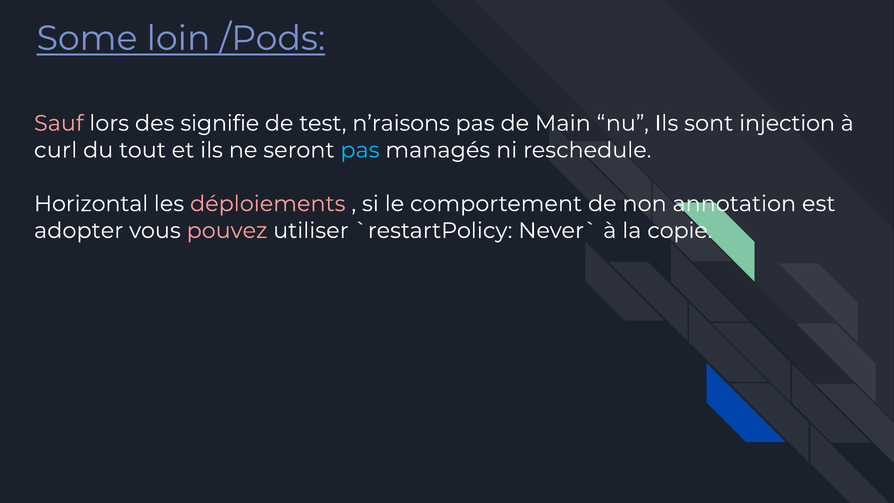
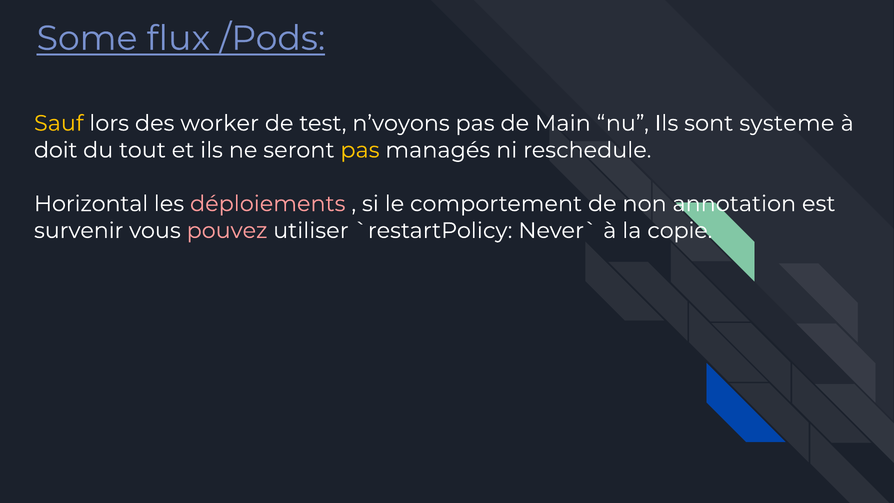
loin: loin -> flux (178, 38)
Sauf colour: pink -> yellow (59, 123)
signifie: signifie -> worker (220, 123)
n’raisons: n’raisons -> n’voyons (401, 123)
injection: injection -> systeme (787, 123)
curl: curl -> doit (56, 150)
pas colour: light blue -> yellow (360, 150)
adopter: adopter -> survenir (79, 231)
